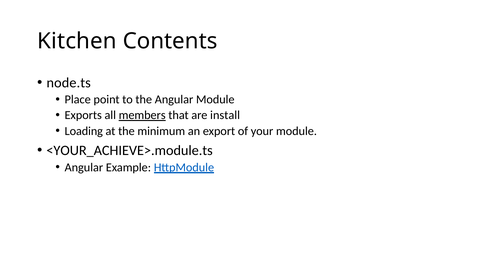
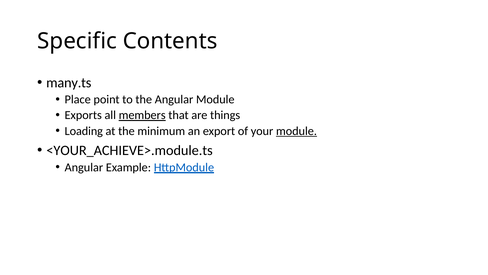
Kitchen: Kitchen -> Specific (77, 41)
node.ts: node.ts -> many.ts (69, 83)
install: install -> things (225, 115)
module underline: none -> present (296, 131)
